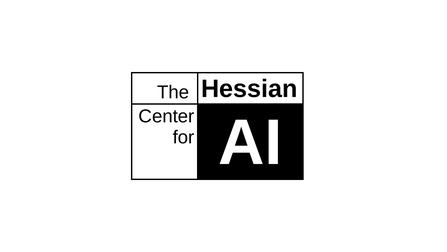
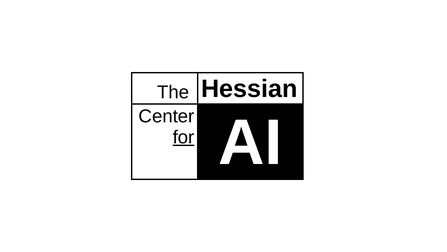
for underline: none -> present (184, 137)
